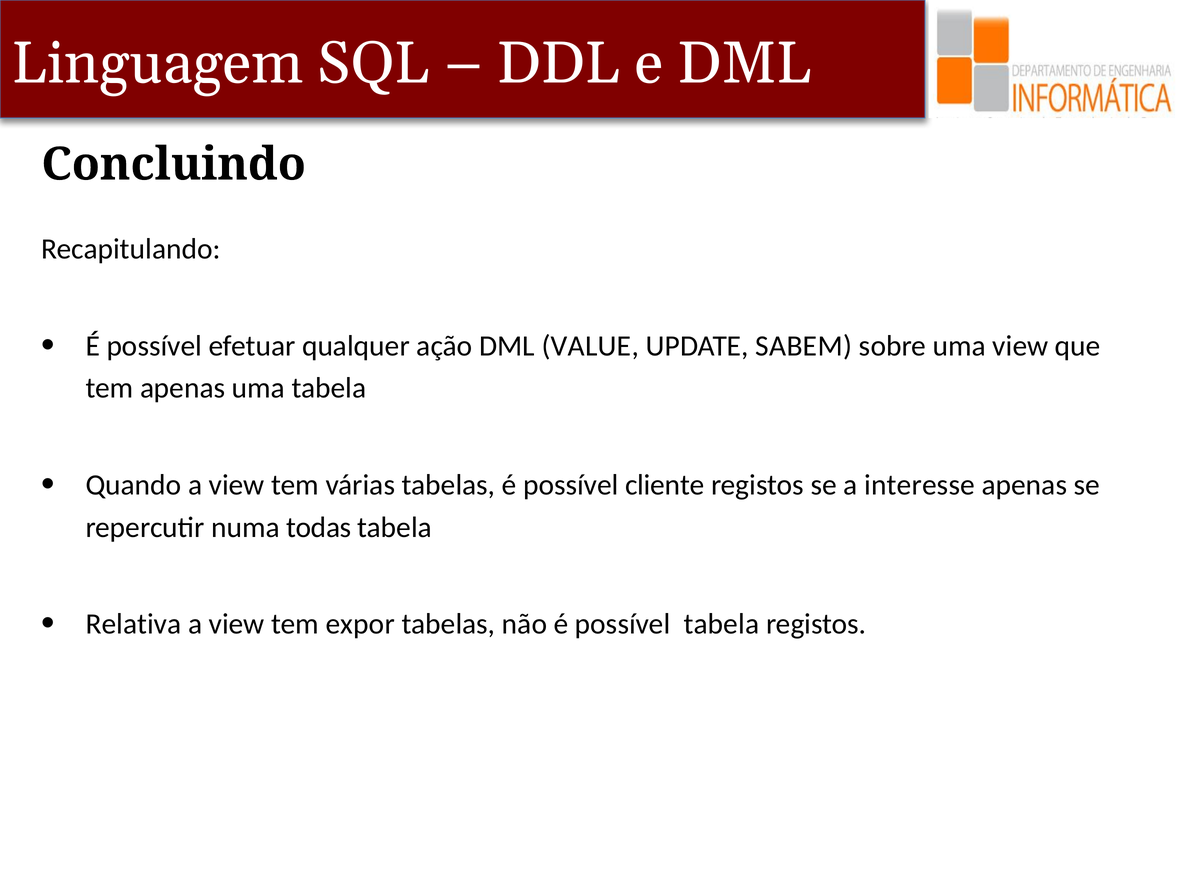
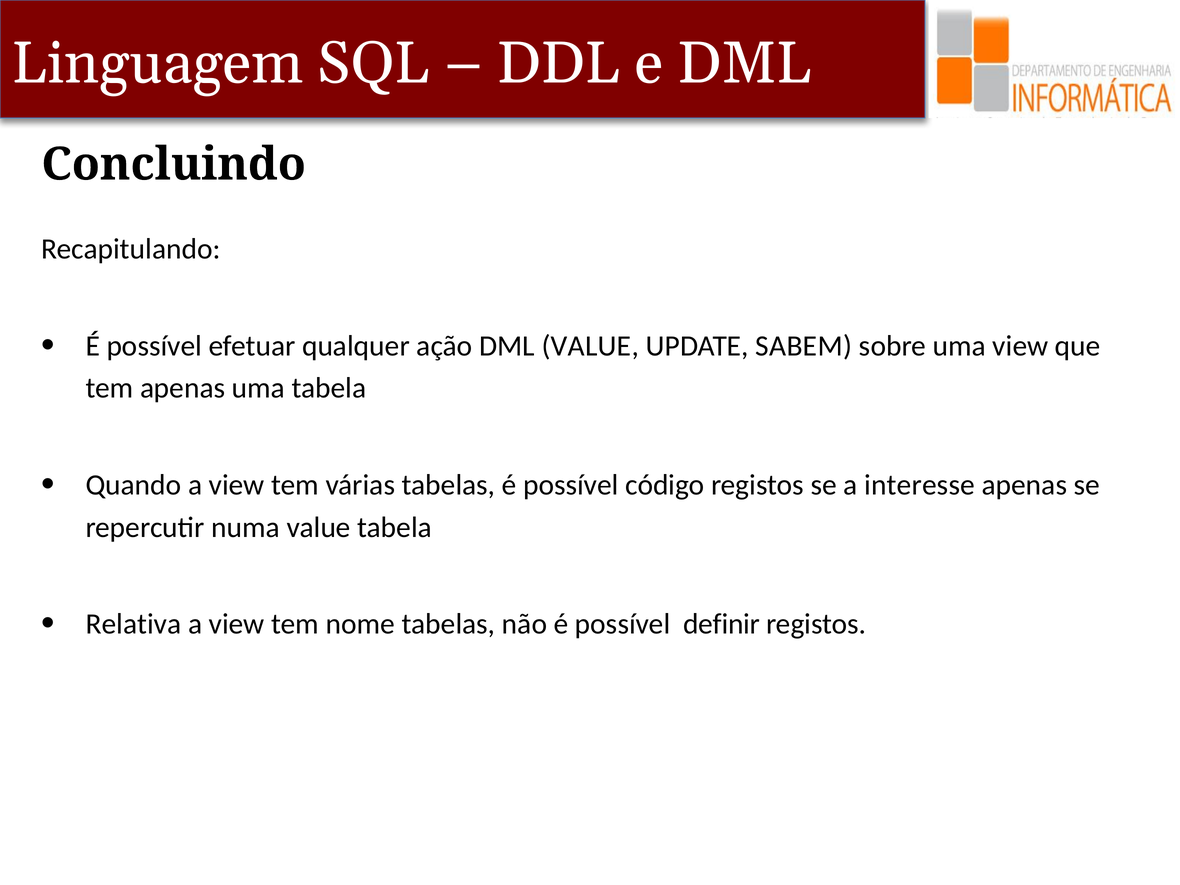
cliente: cliente -> código (665, 485)
numa todas: todas -> value (319, 527)
expor: expor -> nome (360, 624)
possível tabela: tabela -> definir (722, 624)
